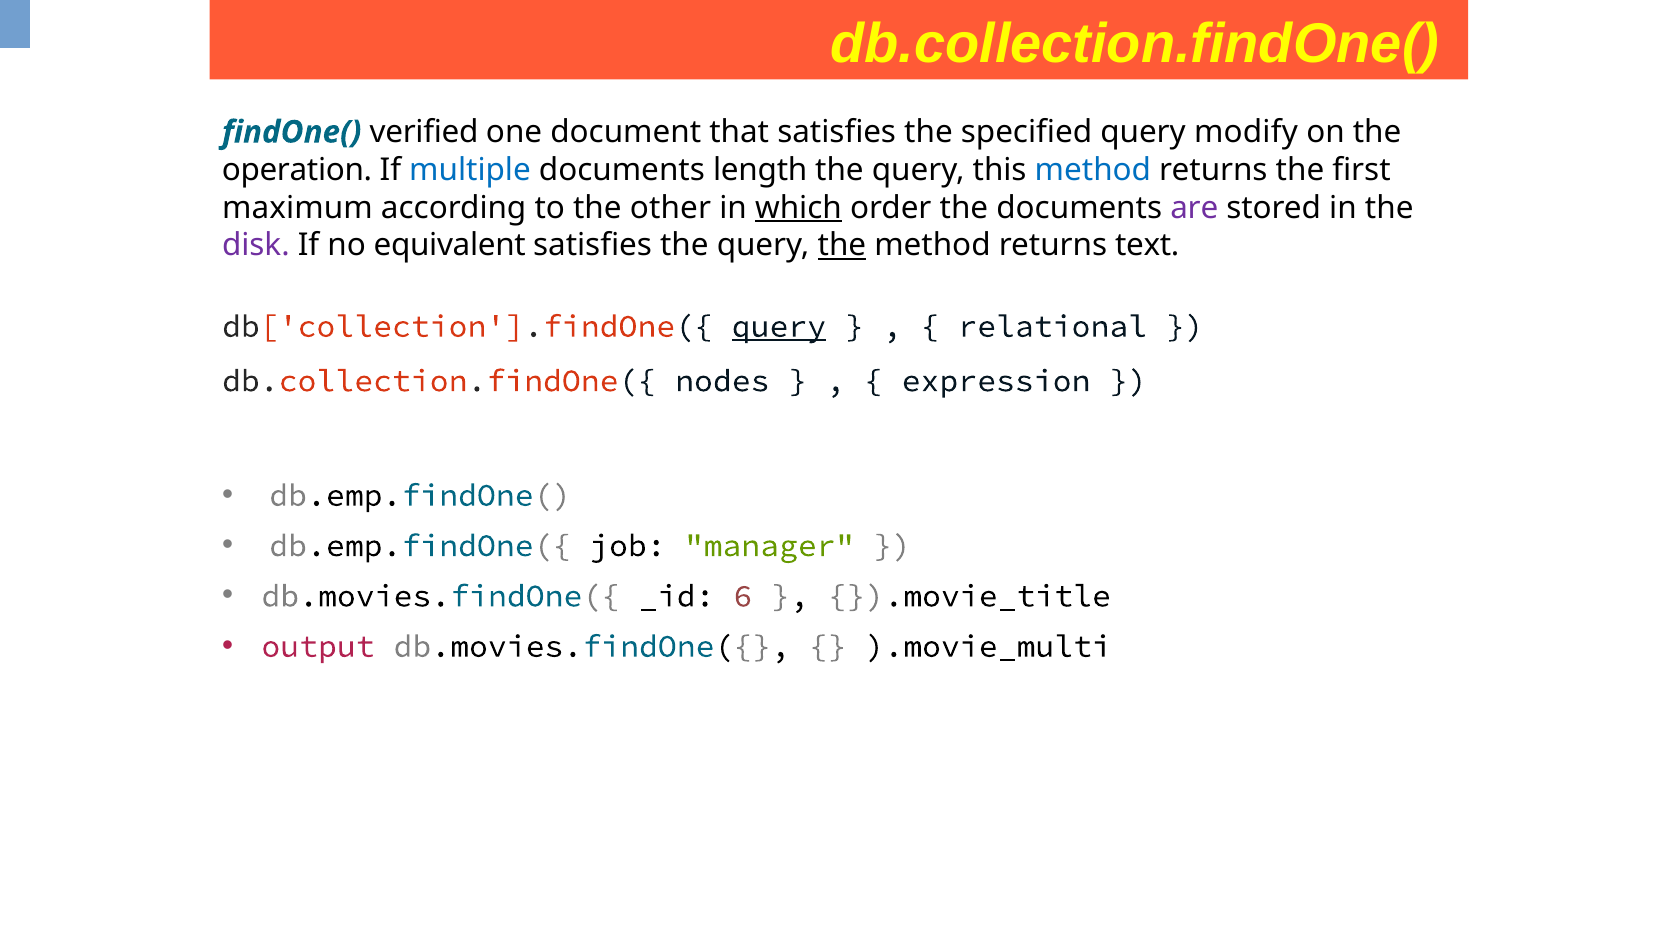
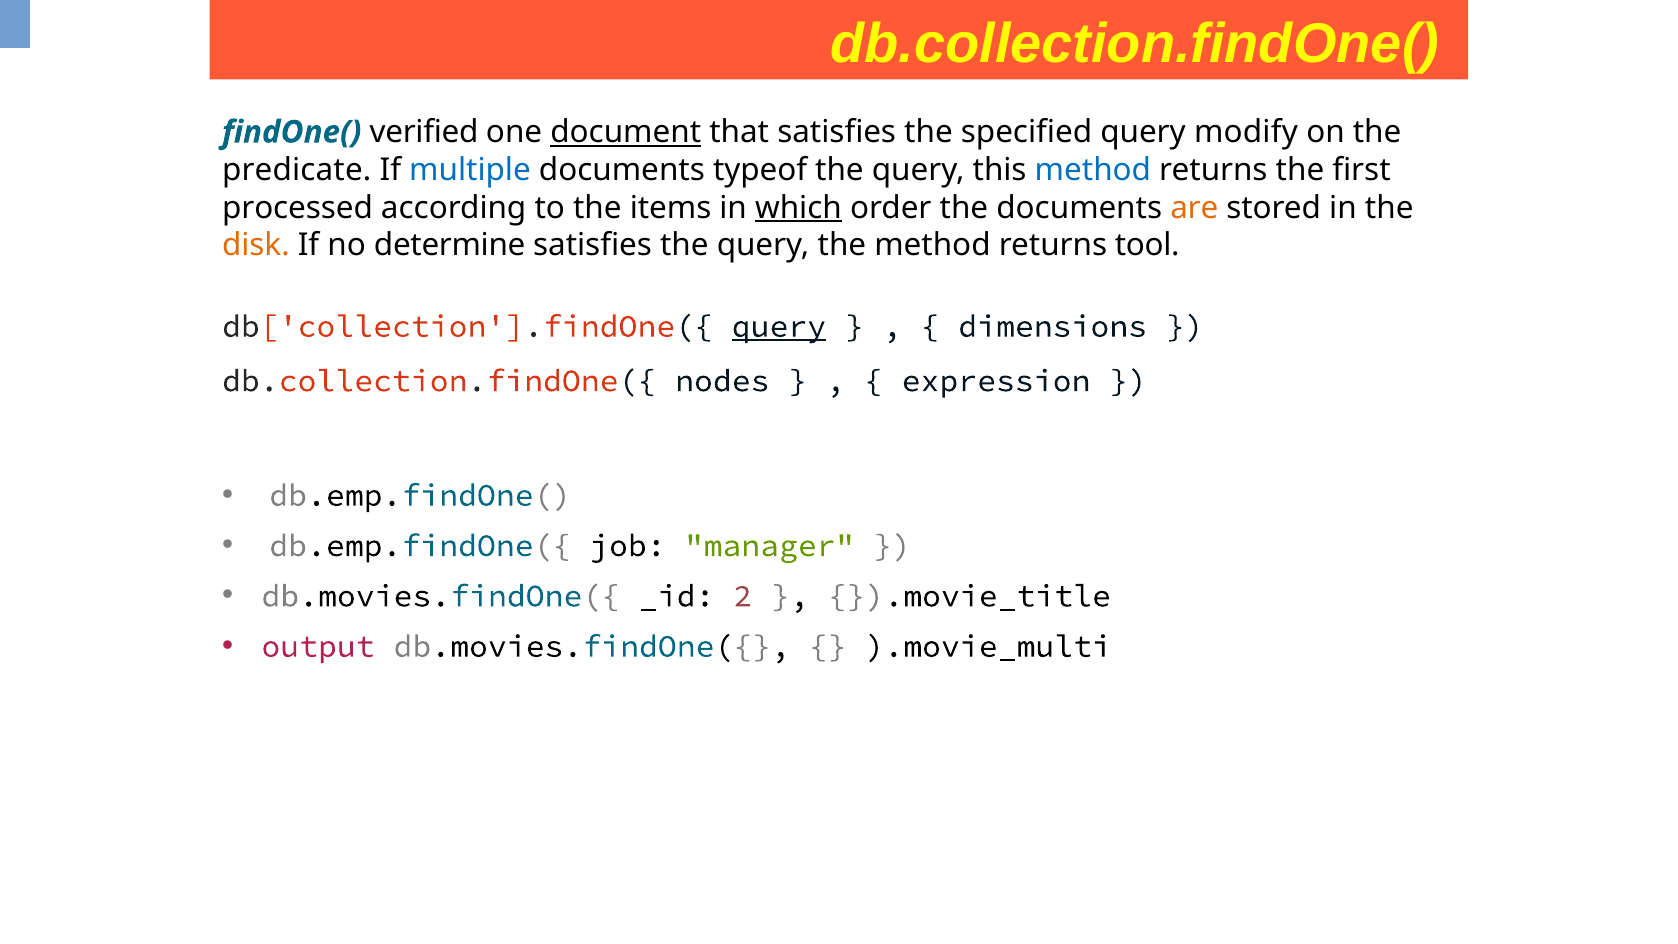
document underline: none -> present (626, 132)
operation: operation -> predicate (297, 170)
length: length -> typeof (760, 170)
maximum: maximum -> processed (297, 208)
other: other -> items (671, 208)
are colour: purple -> orange (1194, 208)
disk colour: purple -> orange (256, 245)
equivalent: equivalent -> determine (450, 245)
the underline: present -> none (842, 245)
text: text -> tool (1147, 245)
relational: relational -> dimensions (1053, 326)
6: 6 -> 2 (743, 596)
